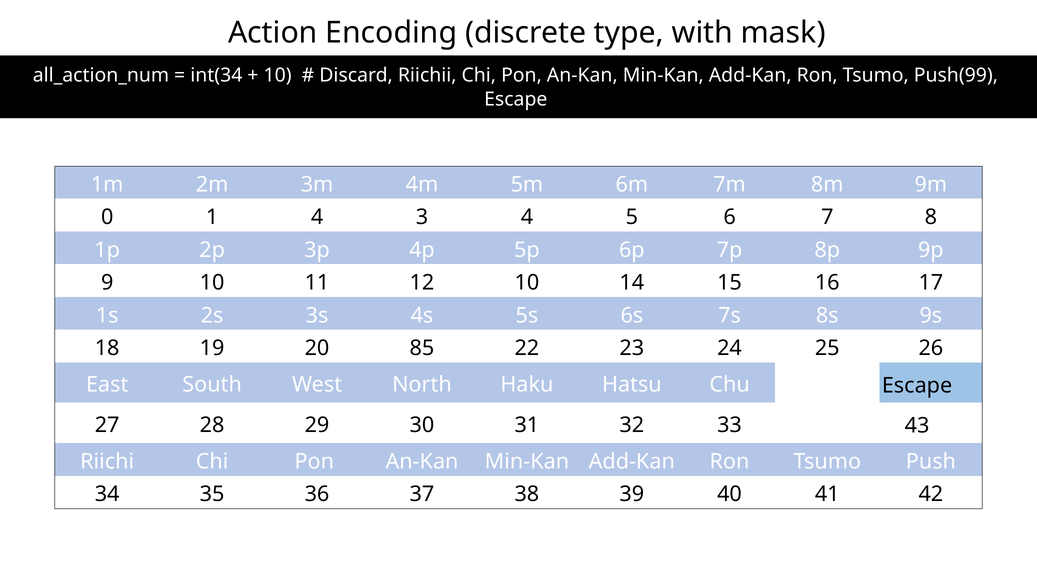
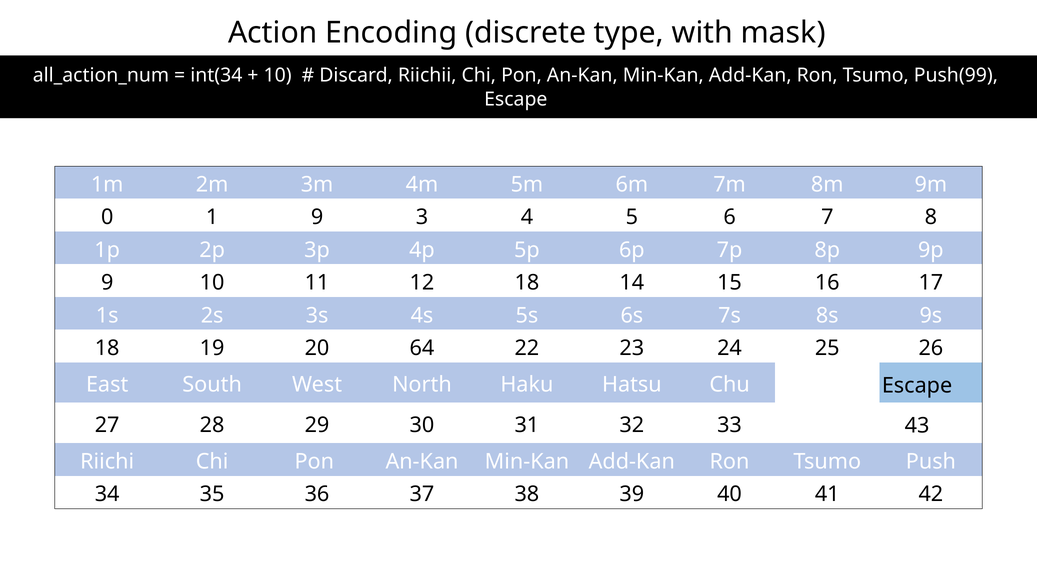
1 4: 4 -> 9 (317, 217)
12 10: 10 -> 18 (527, 282)
85: 85 -> 64 (422, 348)
